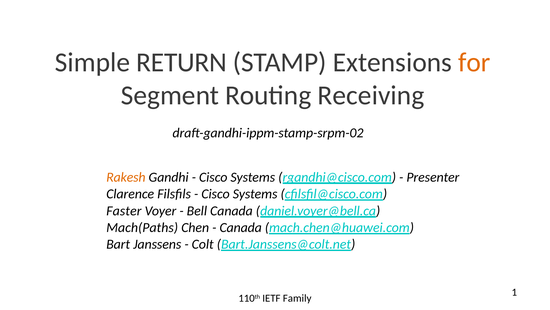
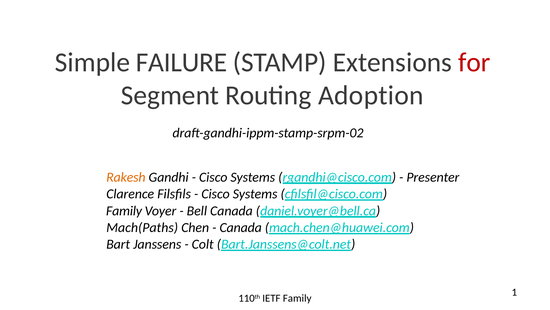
RETURN: RETURN -> FAILURE (182, 62)
for colour: orange -> red (474, 62)
Receiving: Receiving -> Adoption (371, 95)
Faster: Faster -> Family (124, 210)
